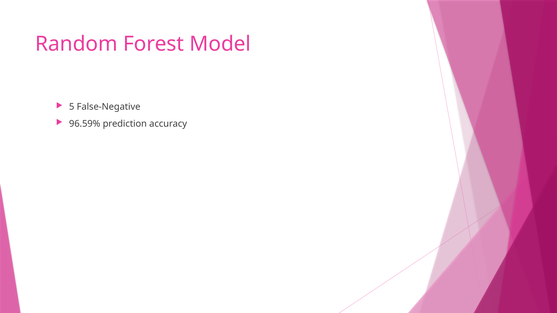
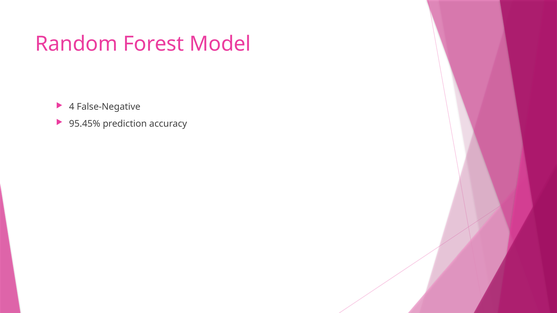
5: 5 -> 4 (72, 107)
96.59%: 96.59% -> 95.45% (85, 124)
